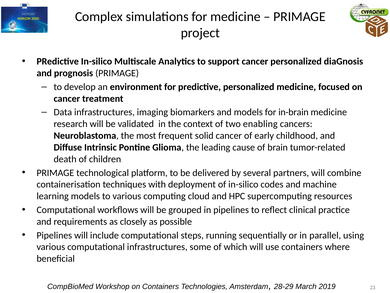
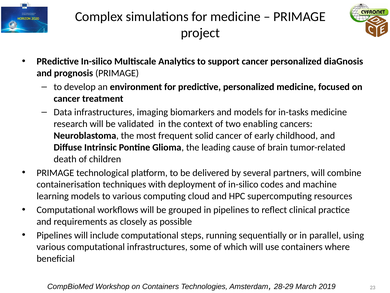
in-brain: in-brain -> in-tasks (293, 112)
